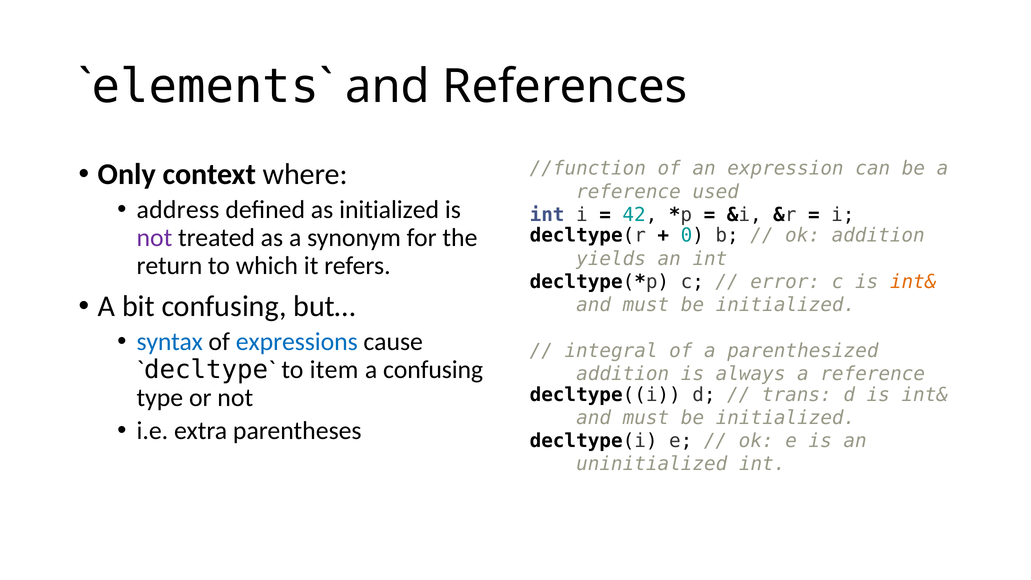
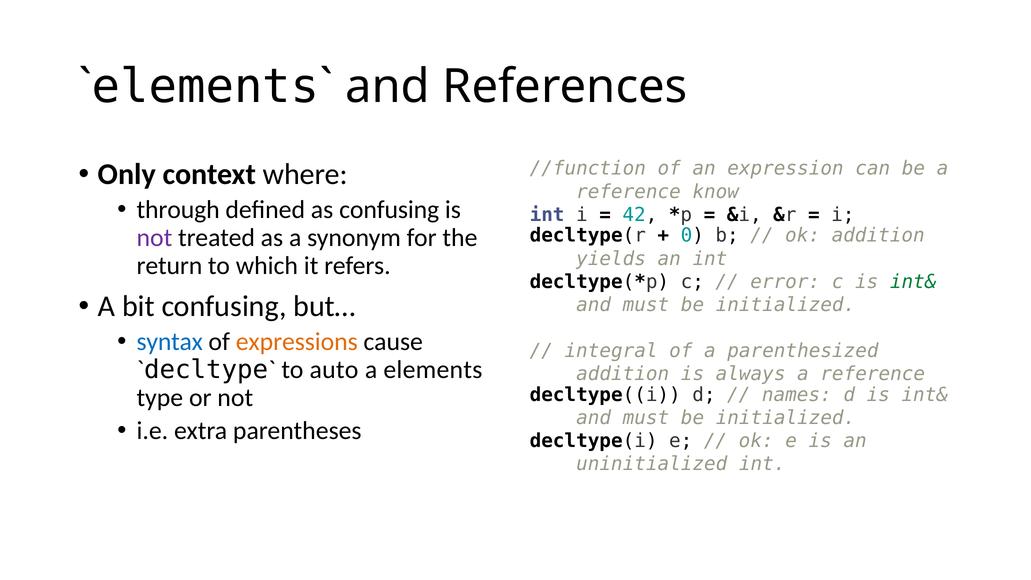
used: used -> know (716, 192)
address: address -> through (178, 210)
as initialized: initialized -> confusing (389, 210)
int& colour: orange -> green (913, 282)
expressions colour: blue -> orange (297, 342)
item: item -> auto (334, 370)
a confusing: confusing -> elements (433, 370)
trans: trans -> names (797, 395)
